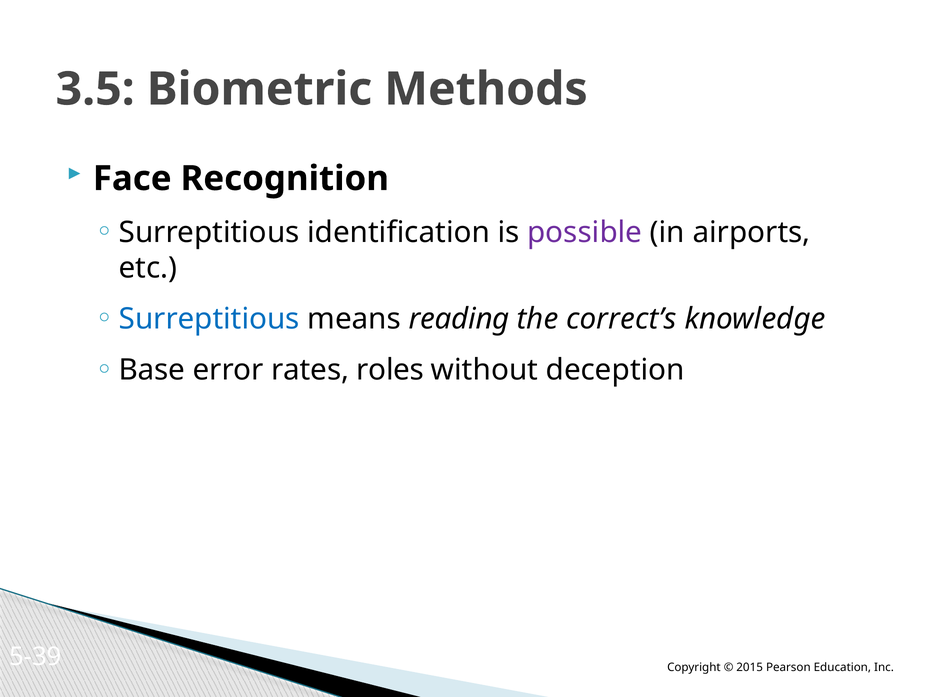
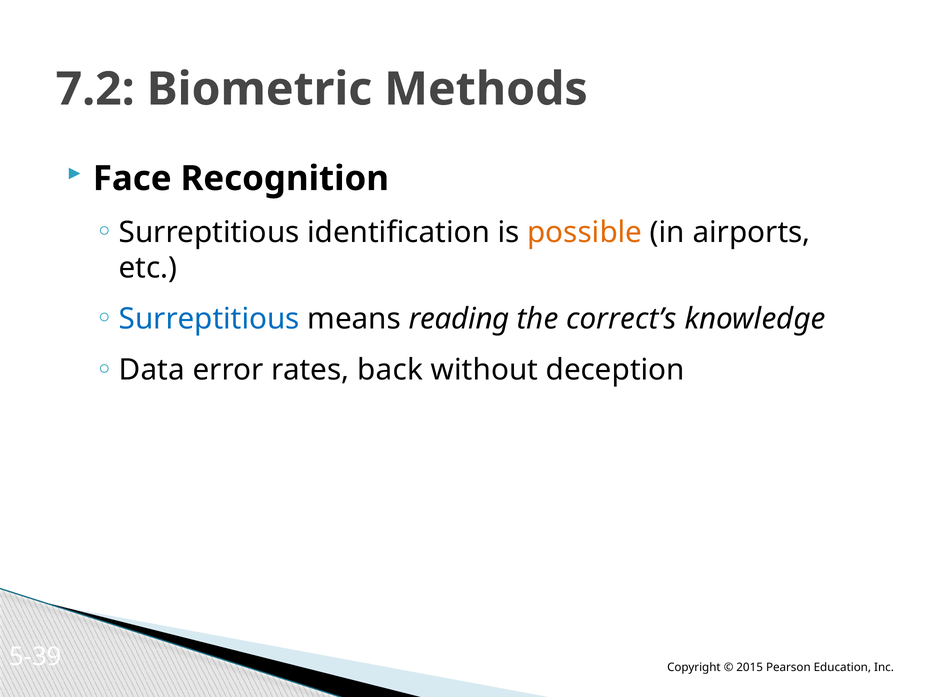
3.5: 3.5 -> 7.2 (95, 89)
possible colour: purple -> orange (585, 232)
Base: Base -> Data (152, 370)
roles: roles -> back (390, 370)
